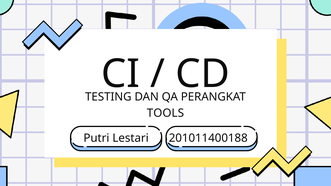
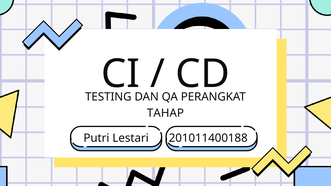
TOOLS: TOOLS -> TAHAP (165, 113)
